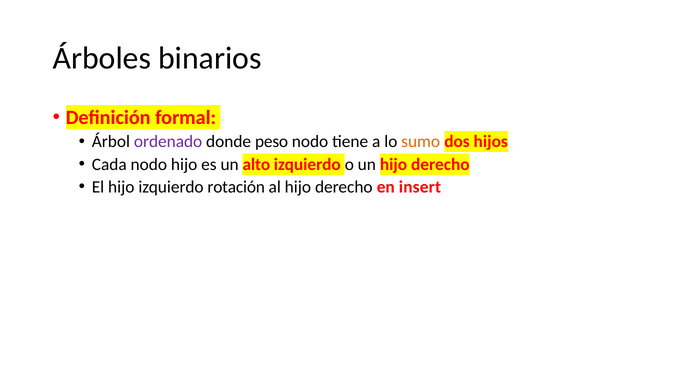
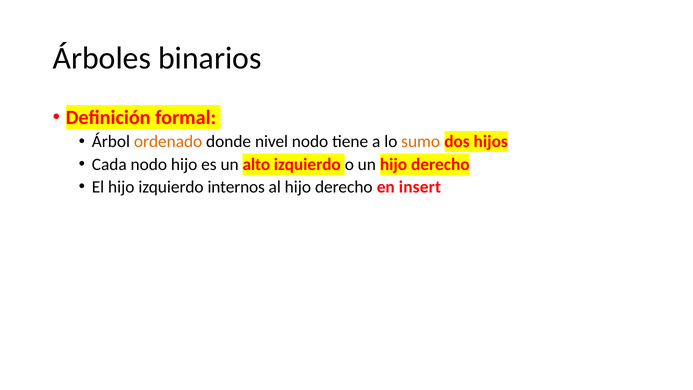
ordenado colour: purple -> orange (168, 142)
peso: peso -> nivel (272, 142)
rotación: rotación -> internos (236, 187)
